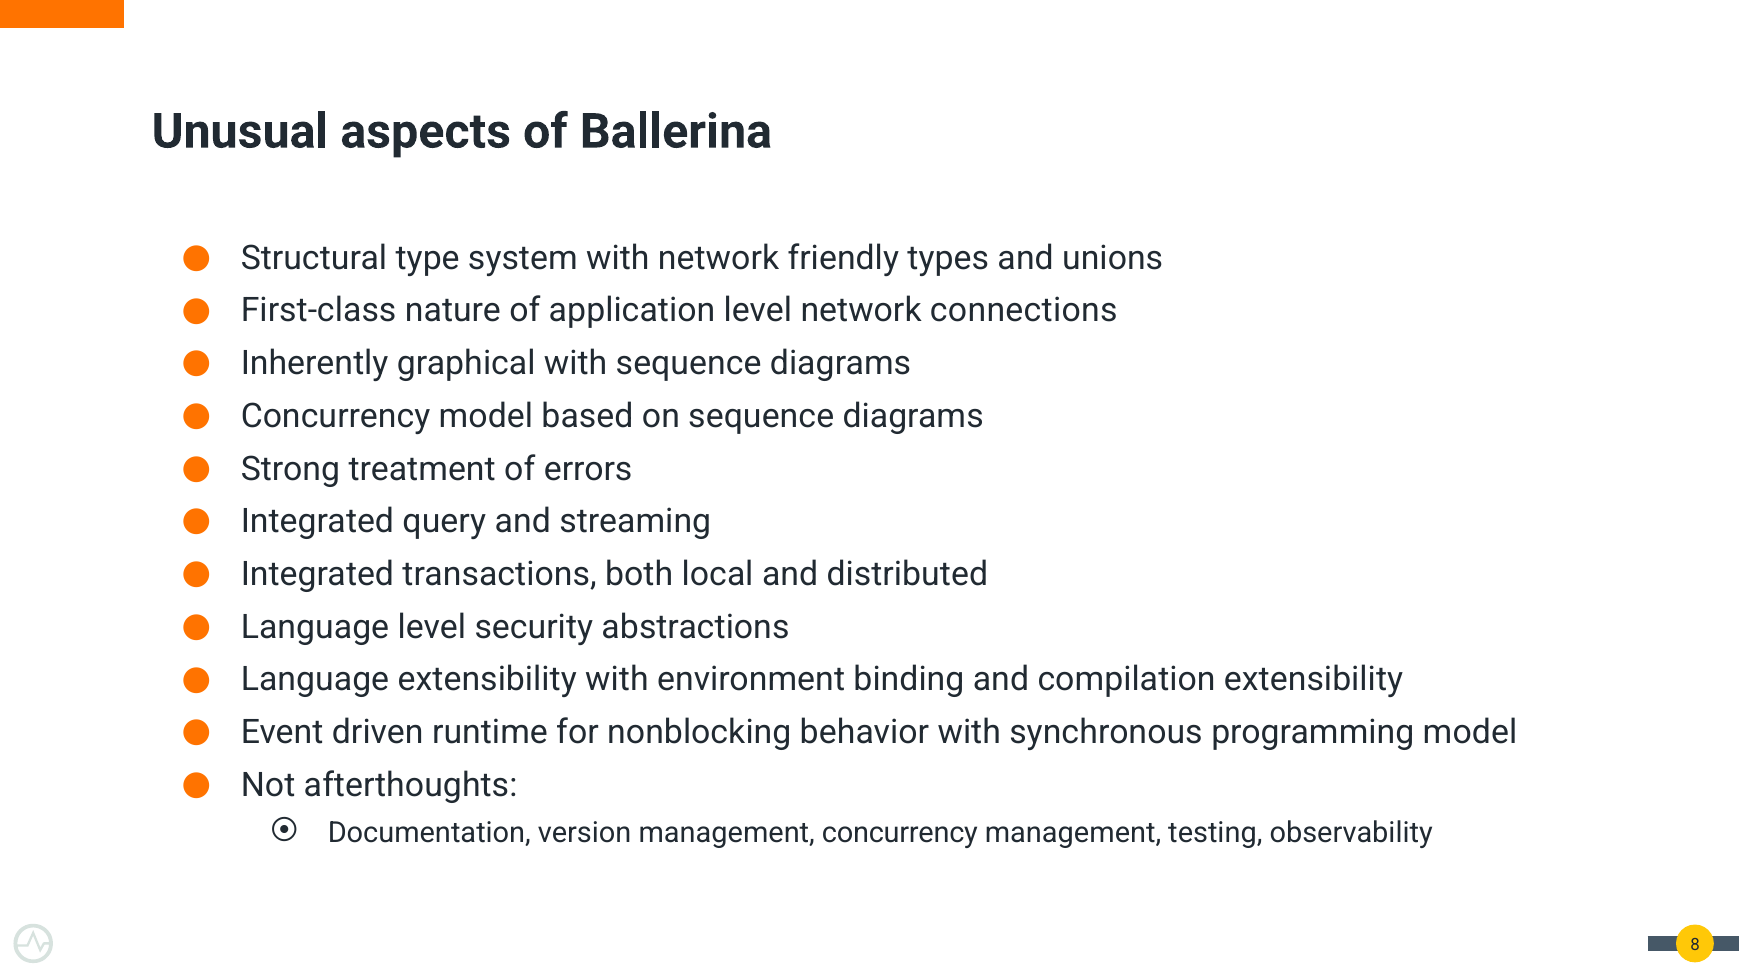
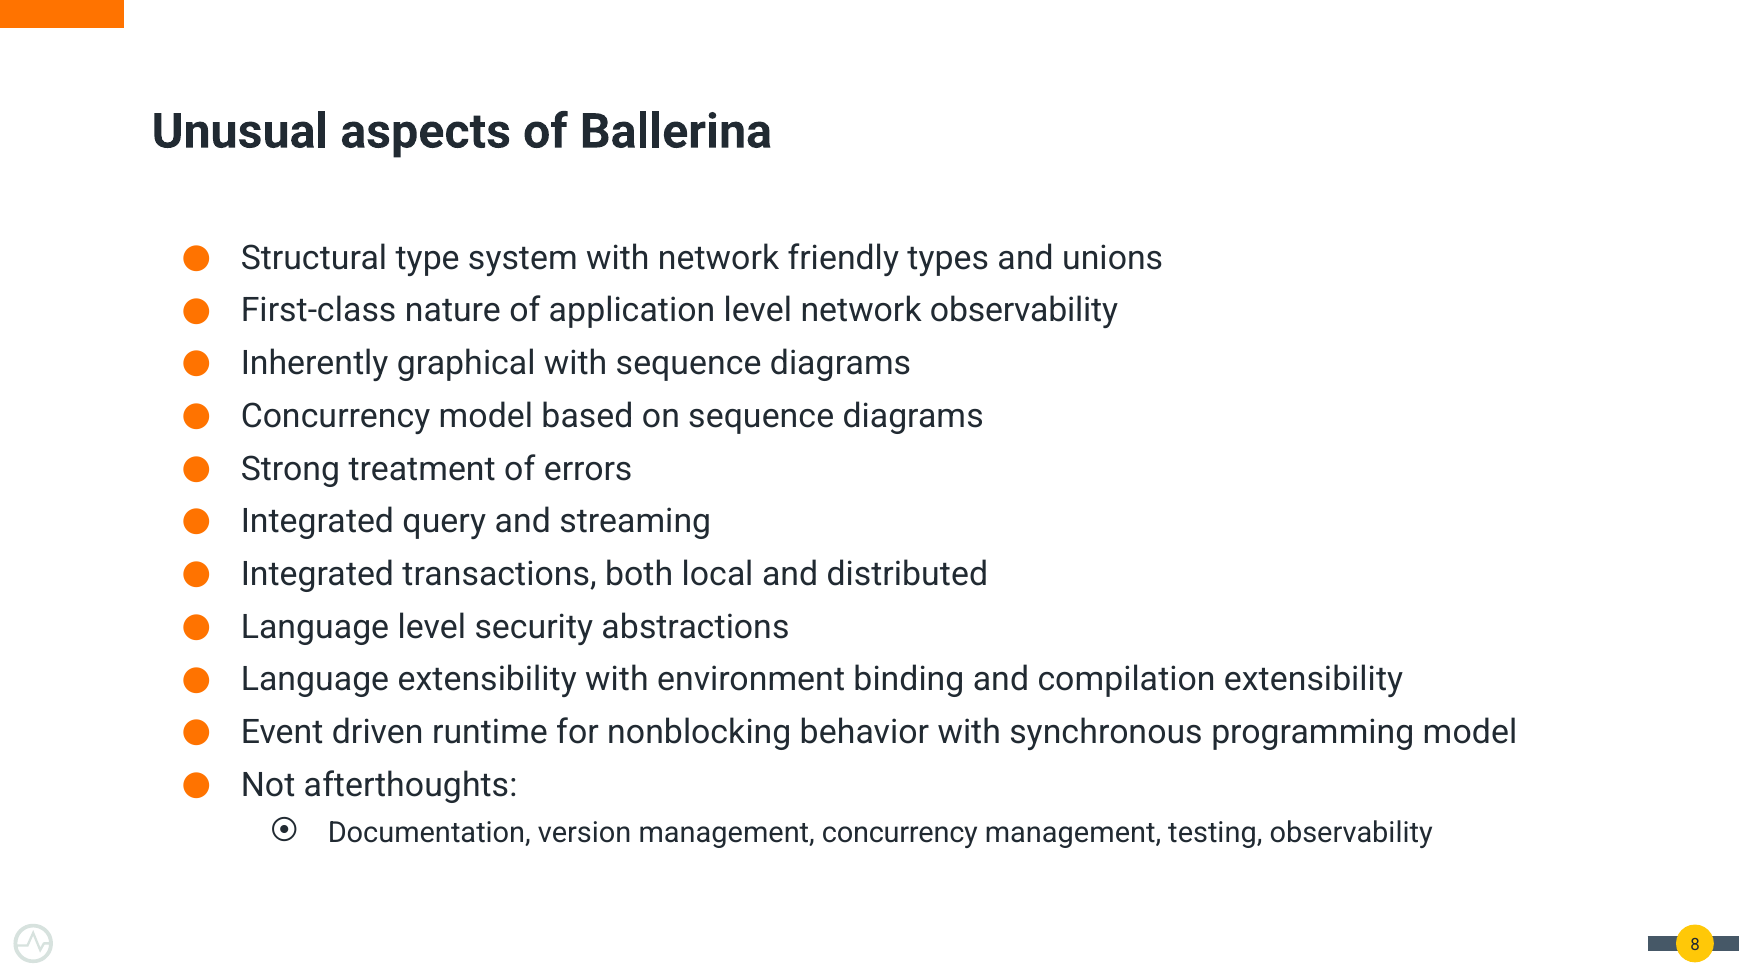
network connections: connections -> observability (1024, 311)
